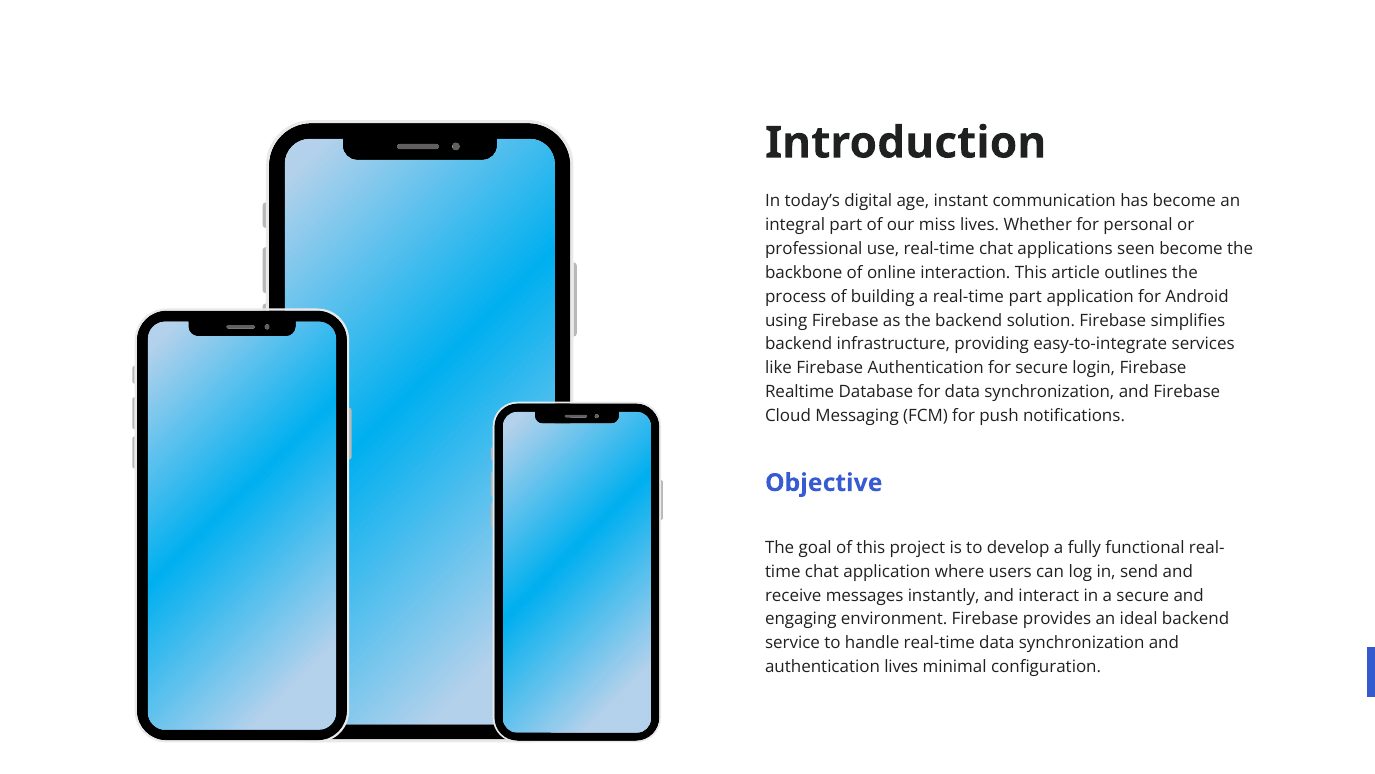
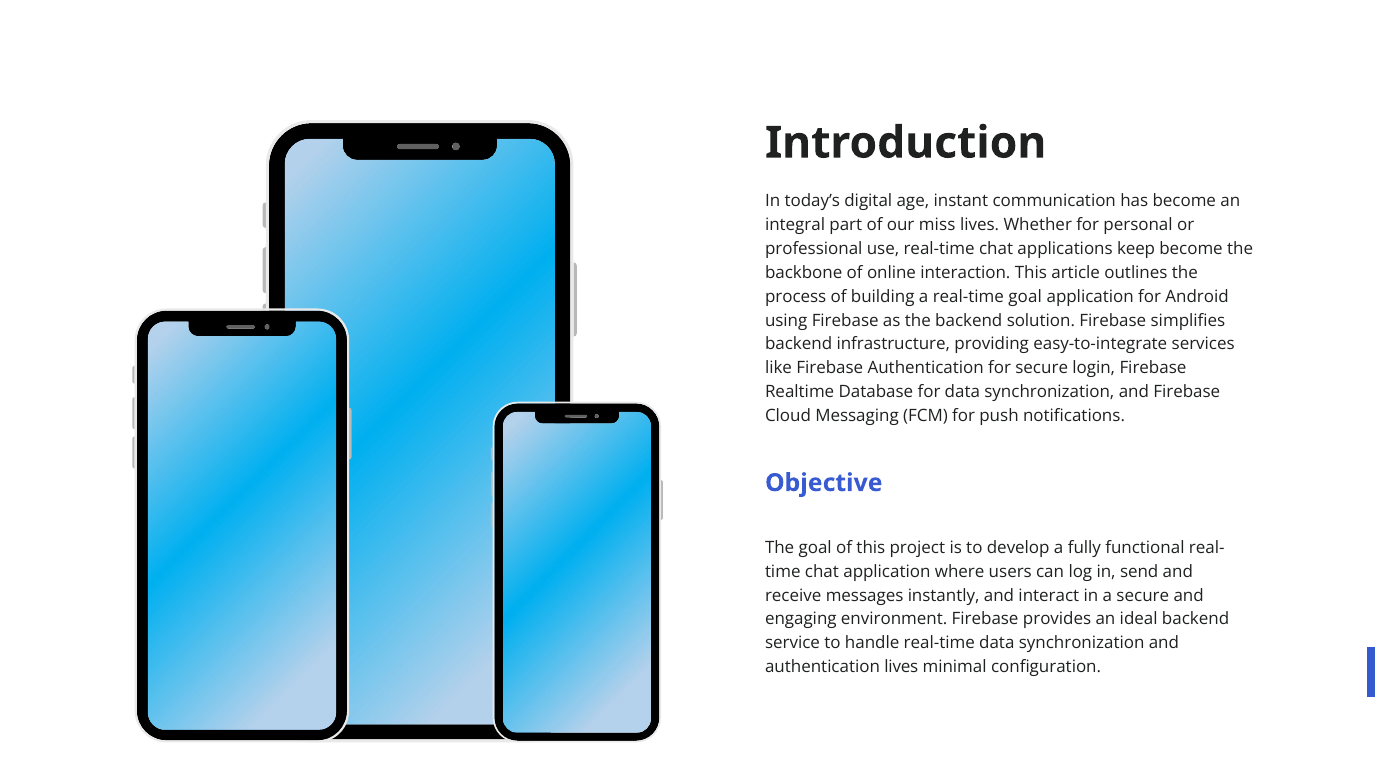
seen: seen -> keep (1136, 249)
real-time part: part -> goal (1025, 296)
